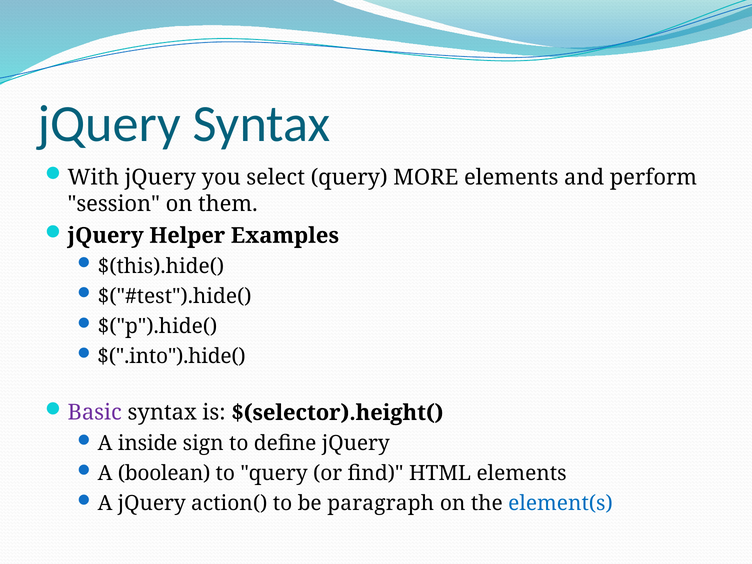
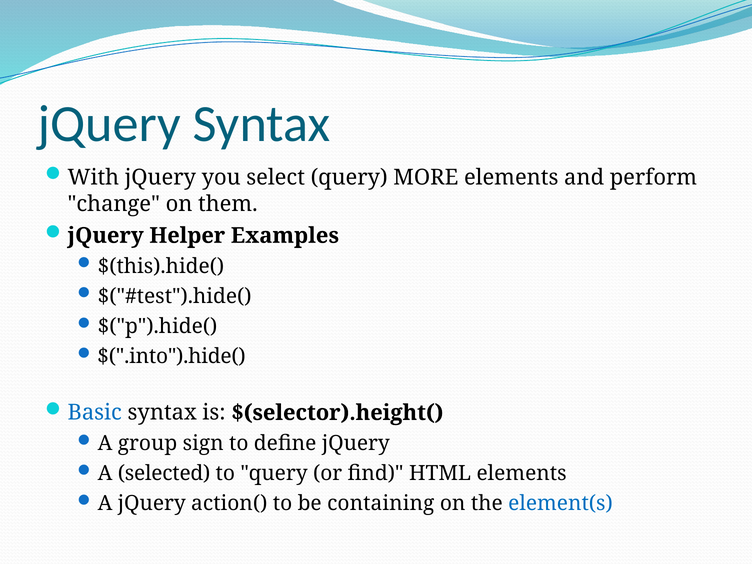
session: session -> change (114, 204)
Basic colour: purple -> blue (95, 413)
inside: inside -> group (148, 443)
boolean: boolean -> selected (164, 473)
paragraph: paragraph -> containing (381, 504)
